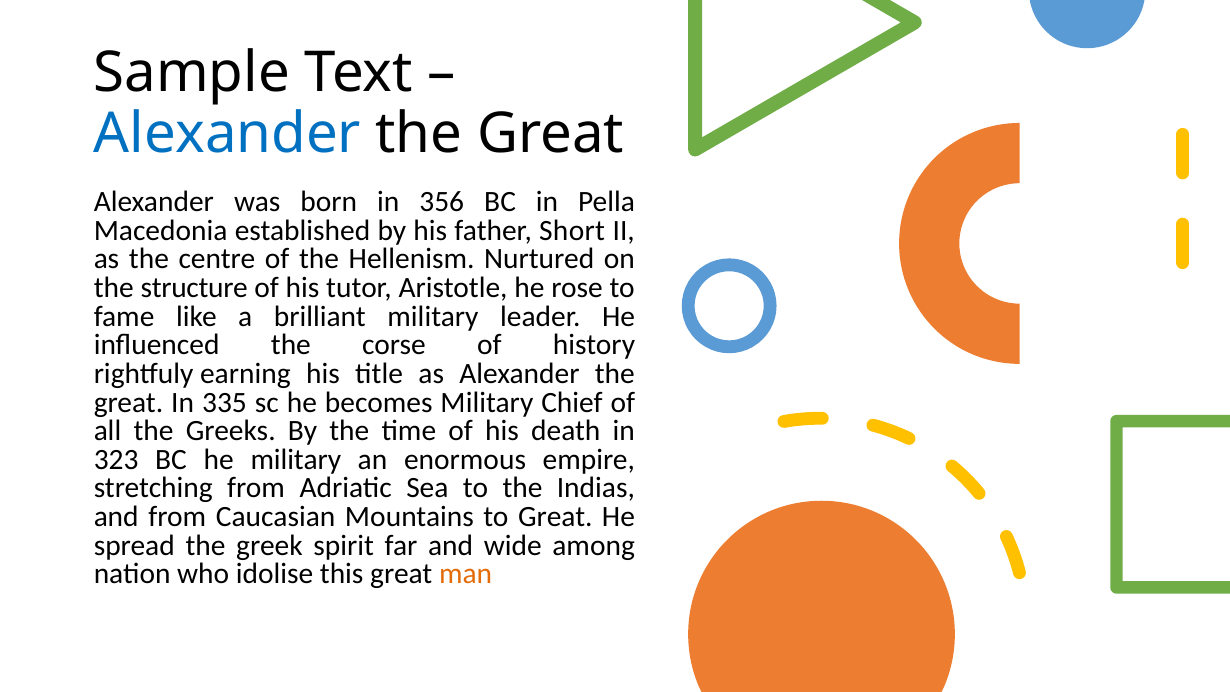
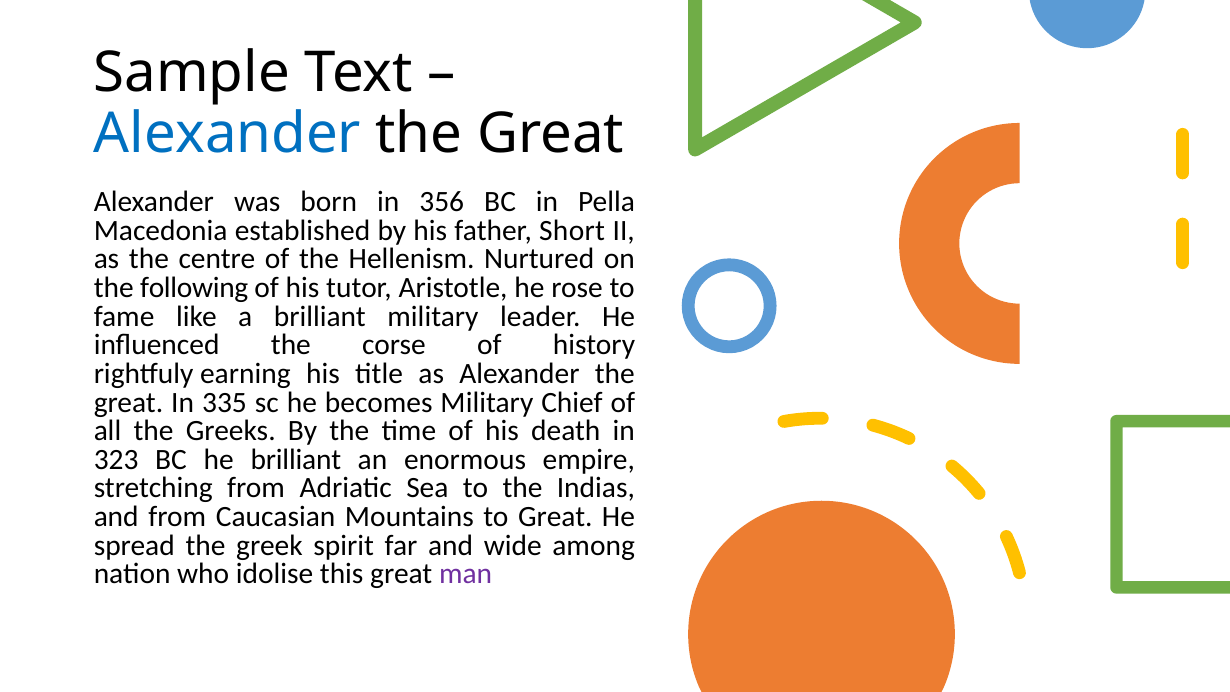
structure: structure -> following (194, 288)
he military: military -> brilliant (296, 460)
man colour: orange -> purple (466, 574)
